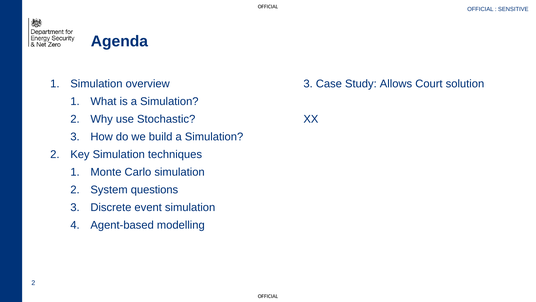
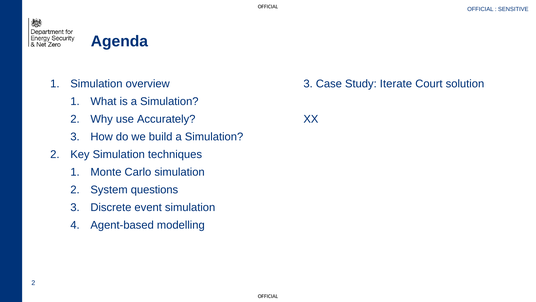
Allows: Allows -> Iterate (396, 84)
Stochastic: Stochastic -> Accurately (166, 119)
